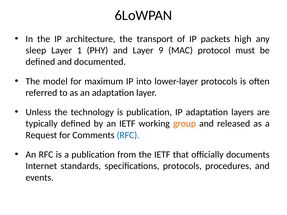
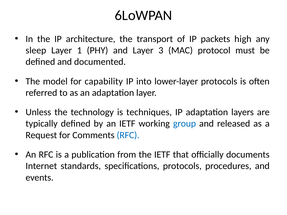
9: 9 -> 3 (161, 50)
maximum: maximum -> capability (104, 81)
is publication: publication -> techniques (149, 112)
group colour: orange -> blue (185, 124)
